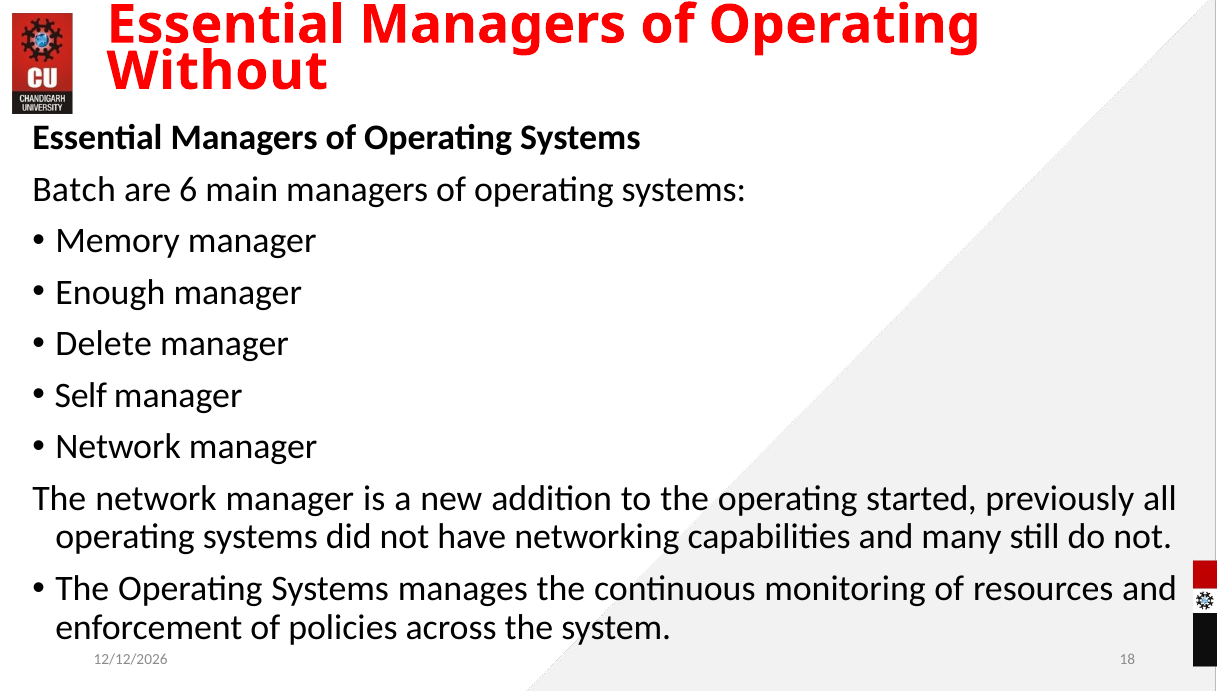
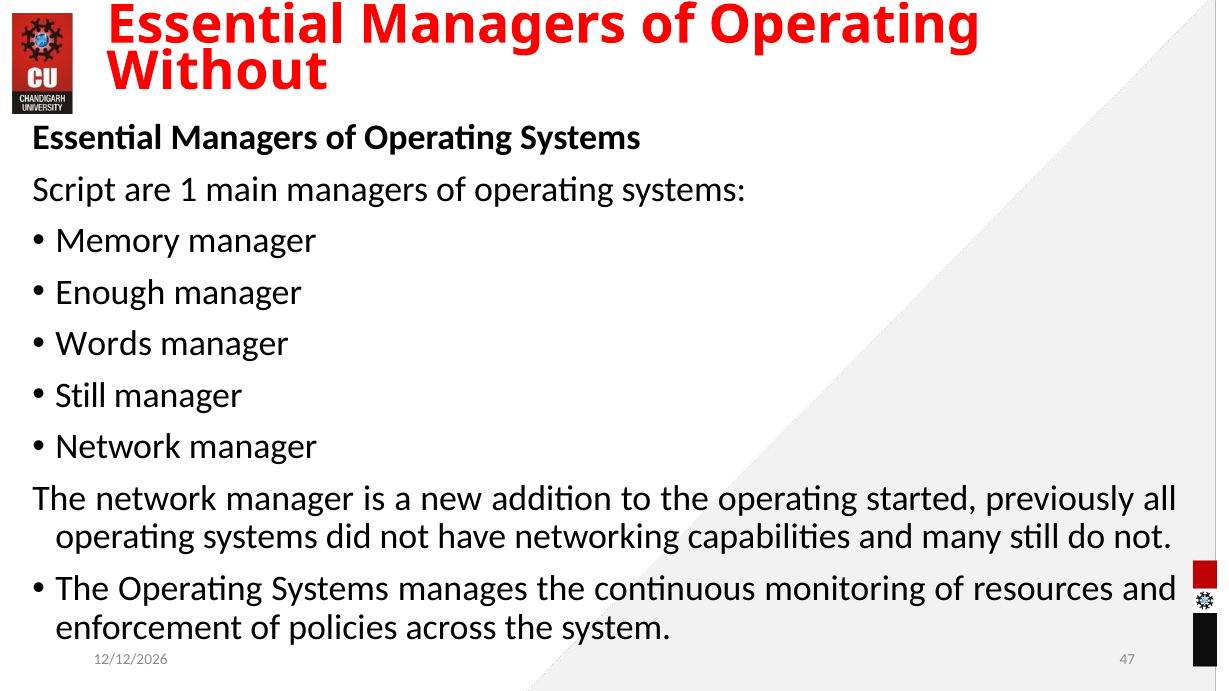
Batch: Batch -> Script (74, 189)
6: 6 -> 1 (188, 189)
Delete: Delete -> Words (104, 344)
Self: Self -> Still (81, 396)
18: 18 -> 47 (1127, 660)
